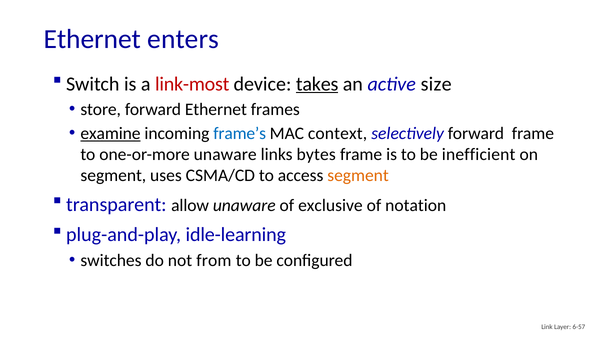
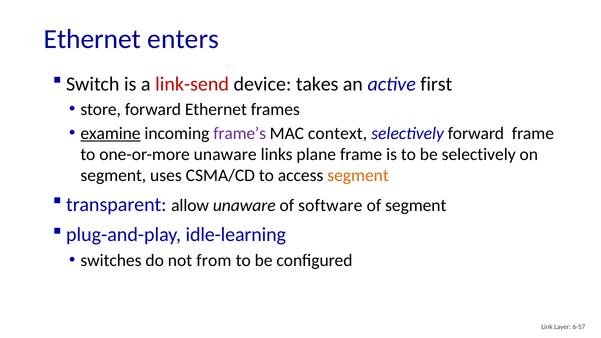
link-most: link-most -> link-send (192, 84)
takes underline: present -> none (317, 84)
size: size -> first (436, 84)
frame’s colour: blue -> purple (240, 134)
bytes: bytes -> plane (316, 155)
be inefficient: inefficient -> selectively (479, 155)
exclusive: exclusive -> software (330, 205)
of notation: notation -> segment (416, 205)
